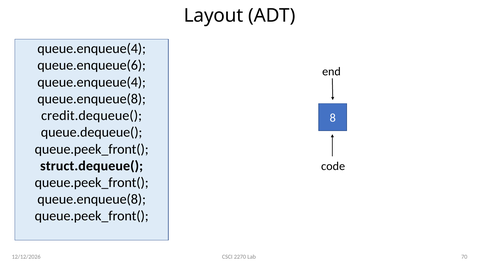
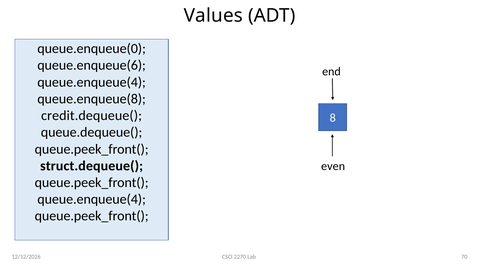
Layout: Layout -> Values (213, 16)
queue.enqueue(4: queue.enqueue(4 -> queue.enqueue(0 (92, 49)
code: code -> even (333, 166)
queue.enqueue(8: queue.enqueue(8 -> queue.enqueue(4 (92, 199)
